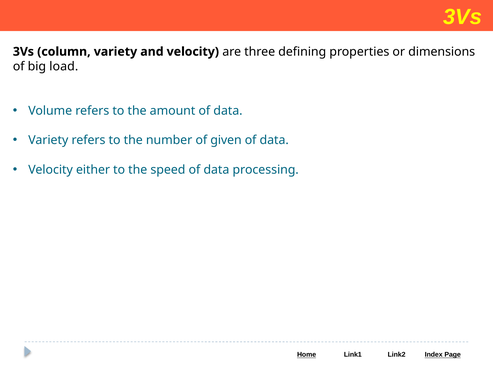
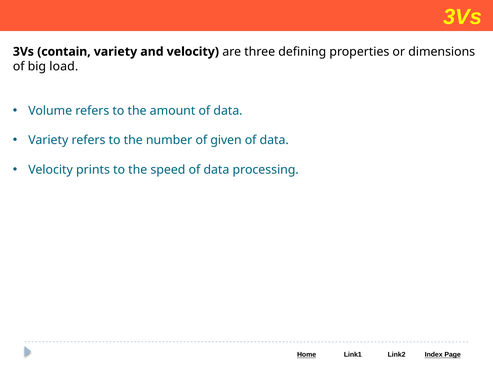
column: column -> contain (64, 52)
either: either -> prints (93, 170)
